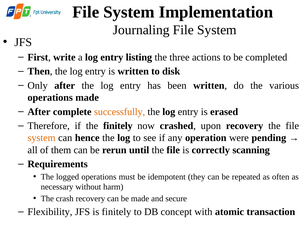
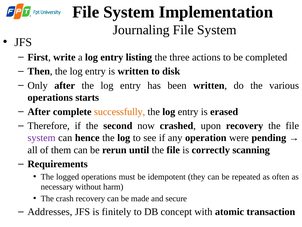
operations made: made -> starts (87, 97)
the finitely: finitely -> second (118, 126)
system colour: orange -> purple (42, 138)
Flexibility: Flexibility -> Addresses (50, 211)
